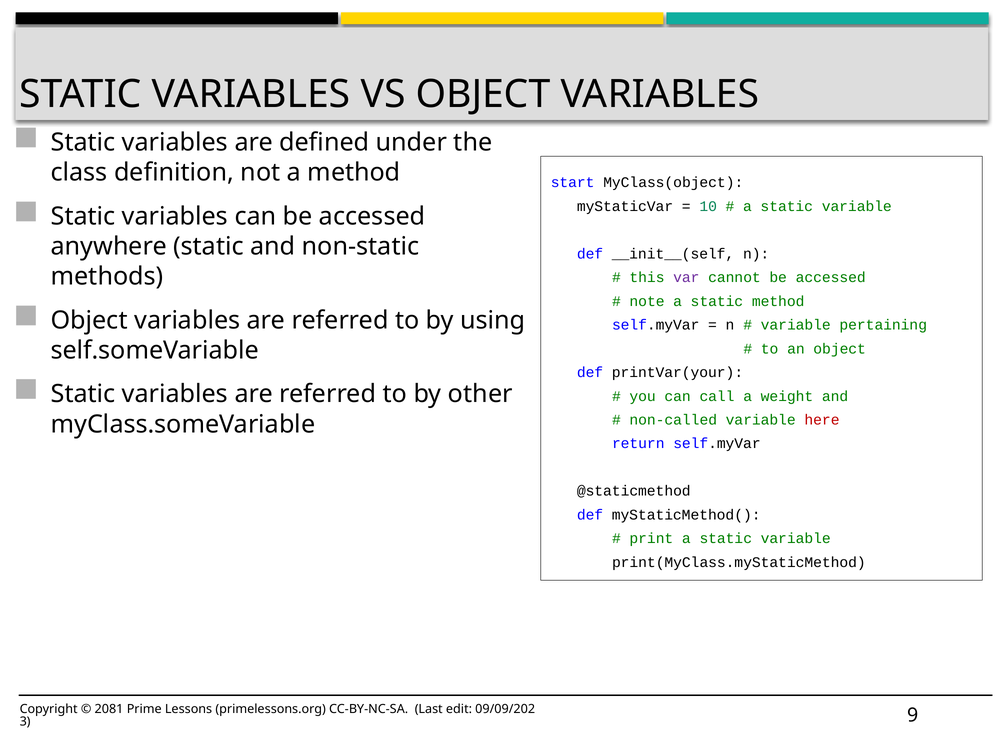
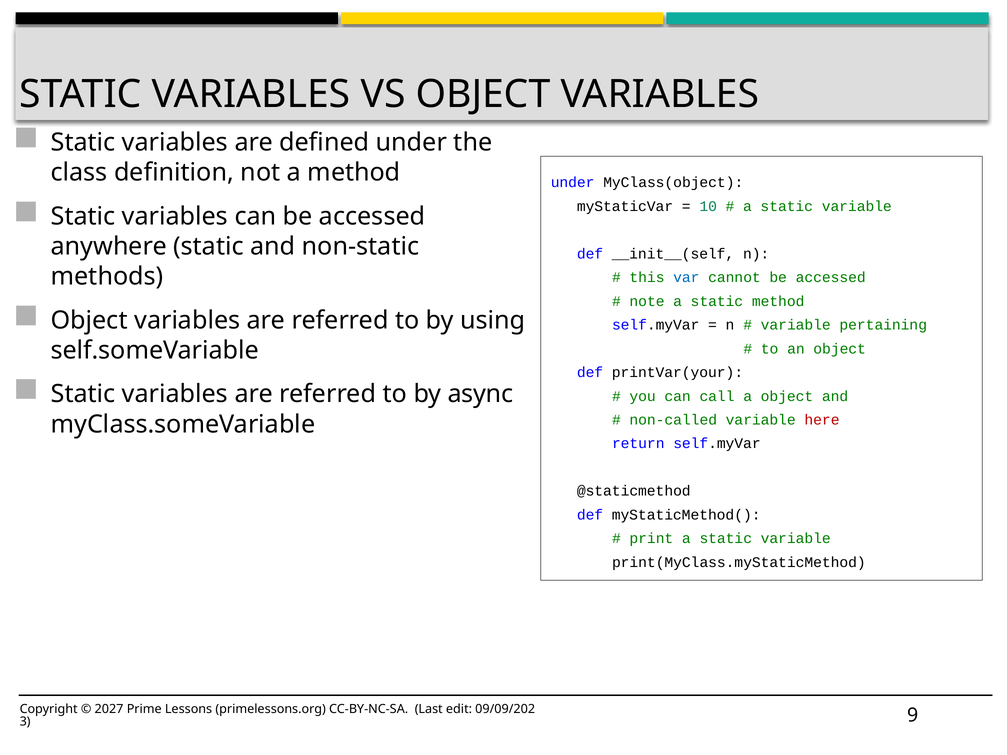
start: start -> under (573, 183)
var colour: purple -> blue (686, 278)
other: other -> async (480, 394)
a weight: weight -> object (787, 396)
2081: 2081 -> 2027 (109, 709)
